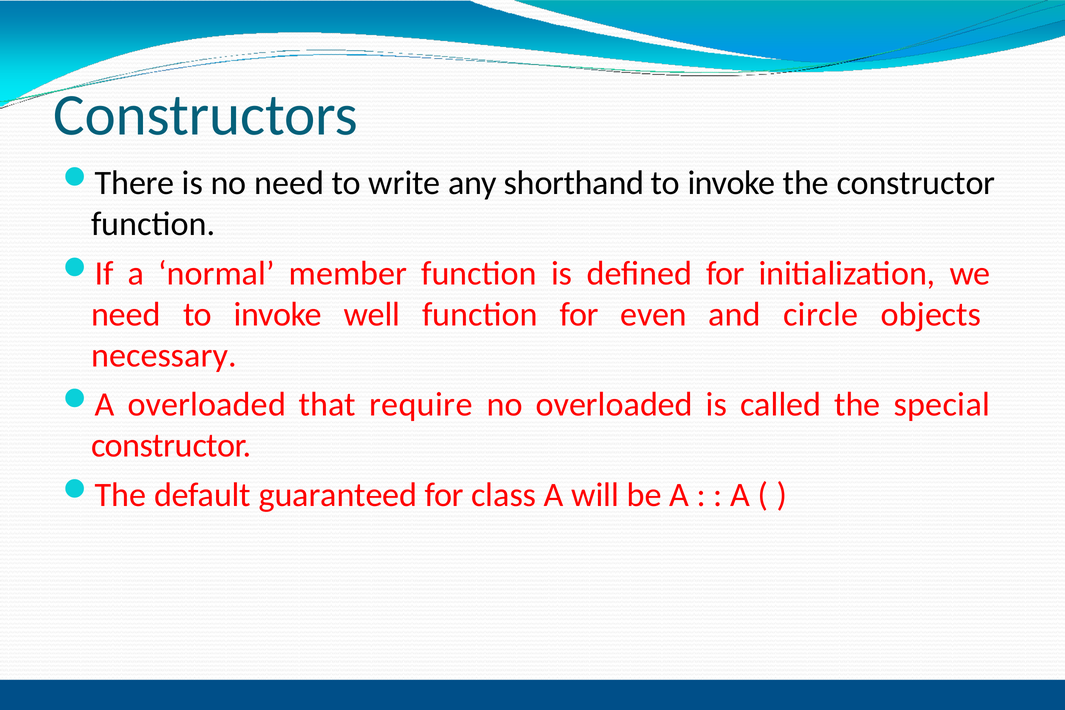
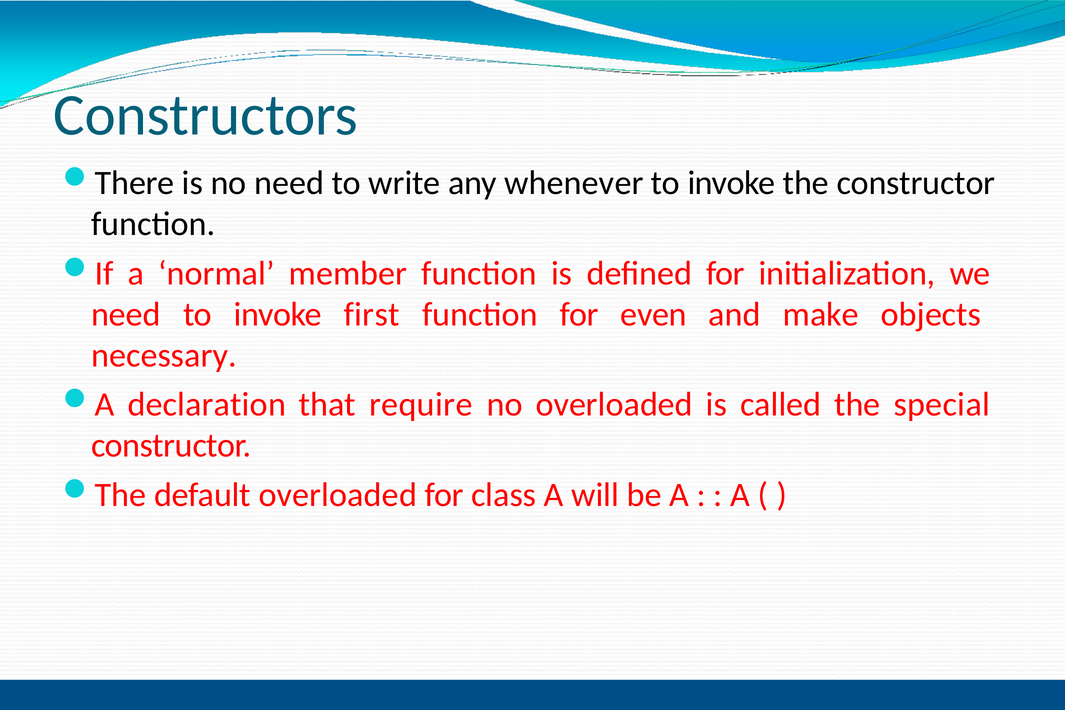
shorthand: shorthand -> whenever (574, 183)
well: well -> first (372, 314)
circle: circle -> make (821, 314)
A overloaded: overloaded -> declaration (207, 405)
default guaranteed: guaranteed -> overloaded (338, 495)
